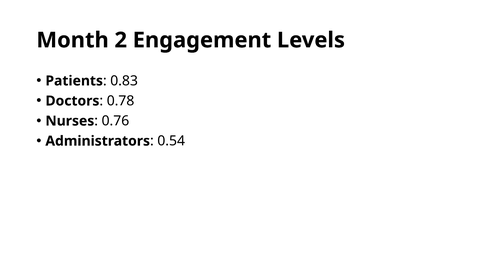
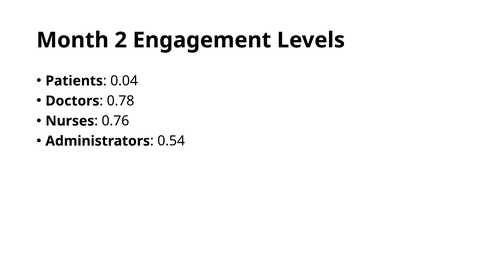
0.83: 0.83 -> 0.04 (124, 81)
